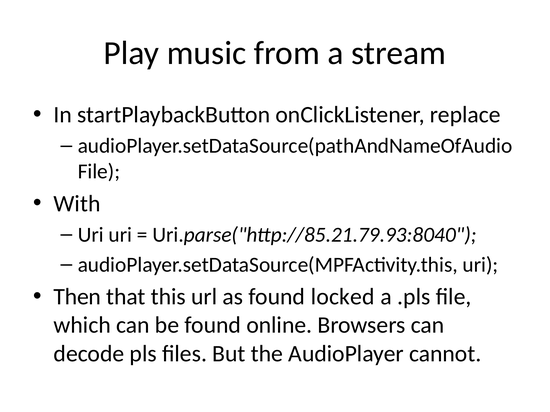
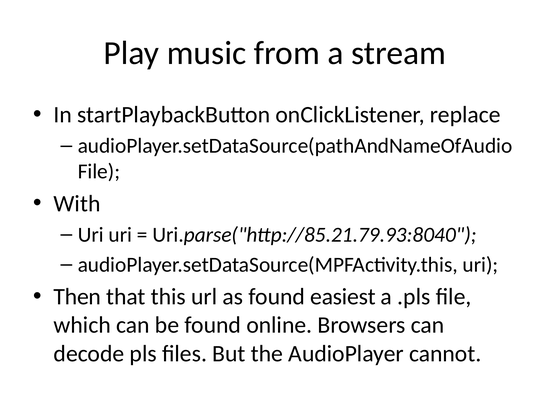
locked: locked -> easiest (343, 297)
